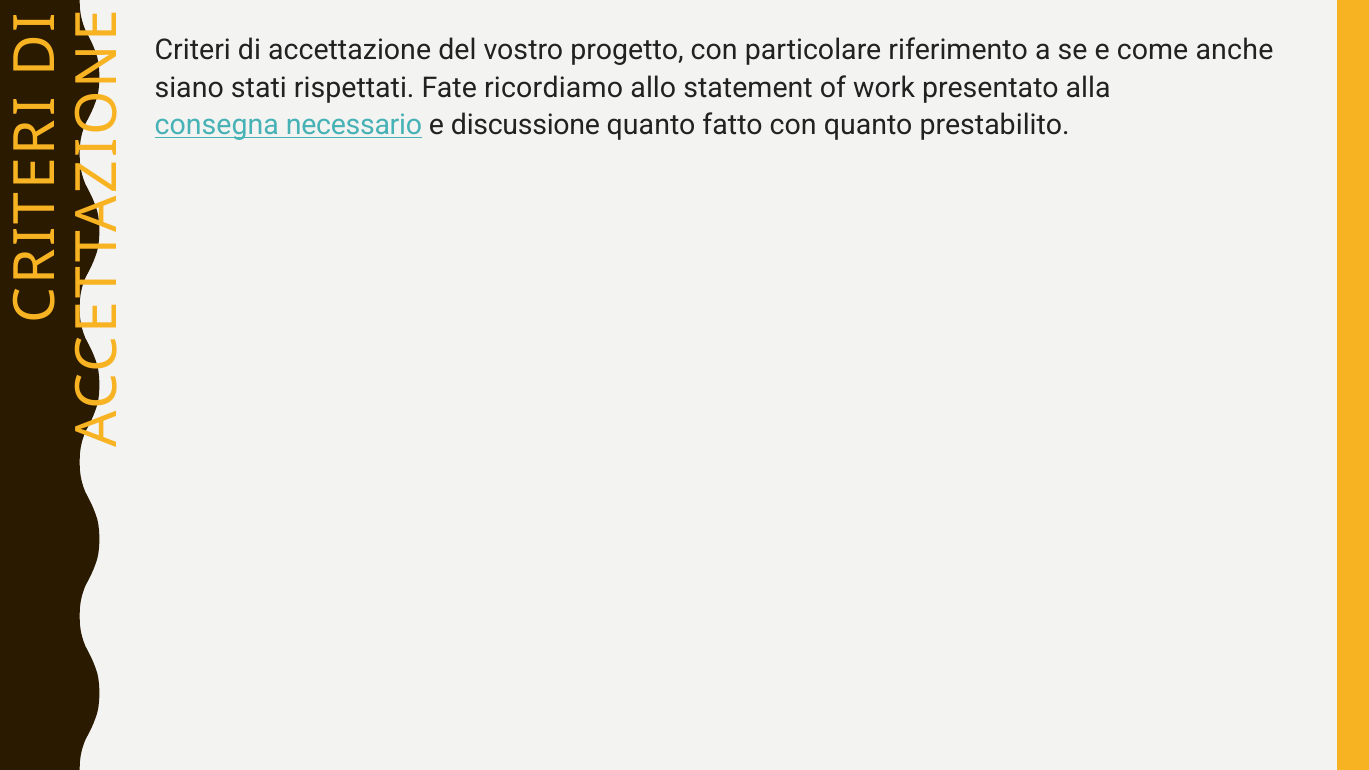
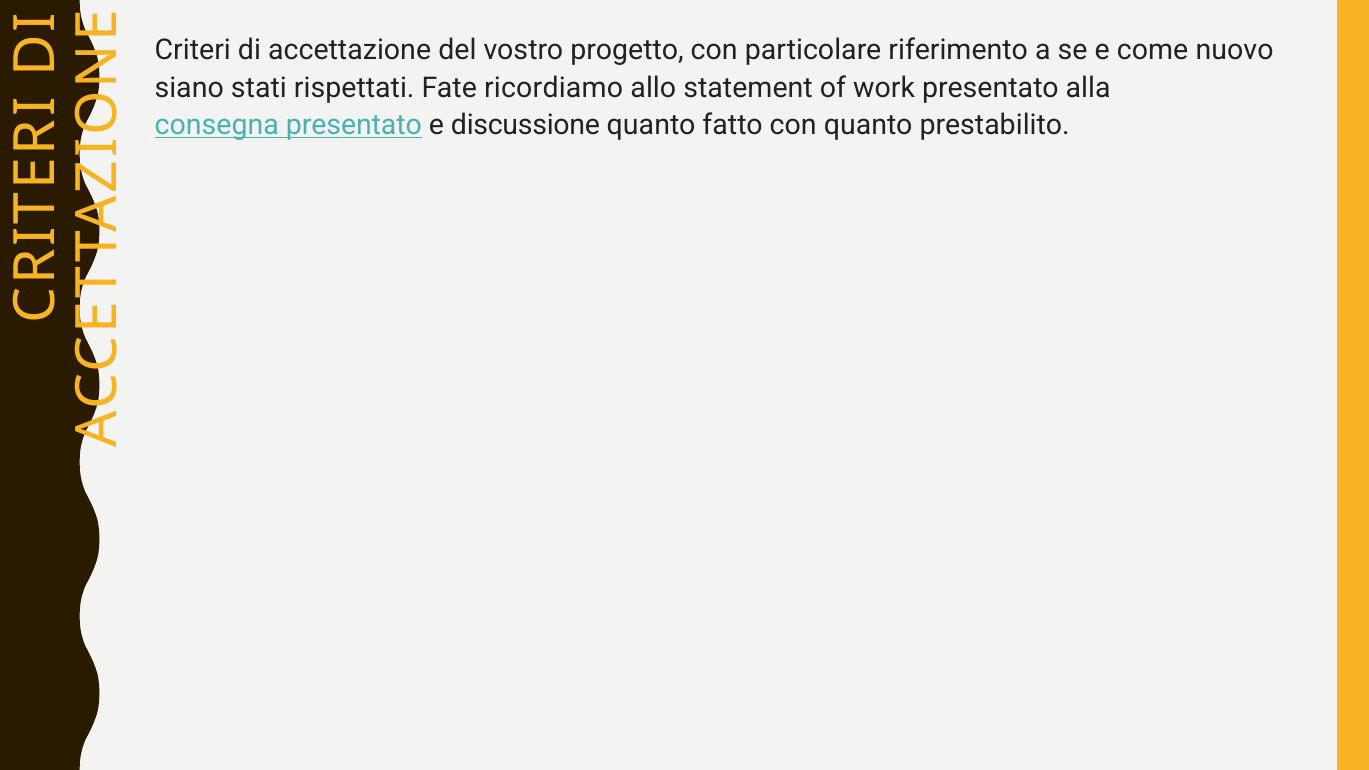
anche: anche -> nuovo (1235, 50)
consegna necessario: necessario -> presentato (354, 125)
